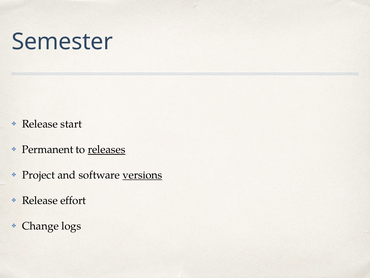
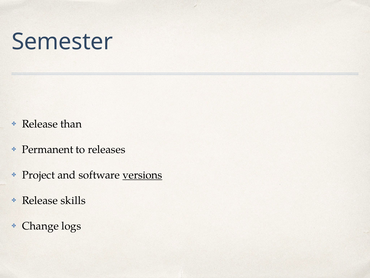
start: start -> than (71, 124)
releases underline: present -> none (107, 149)
effort: effort -> skills (73, 200)
